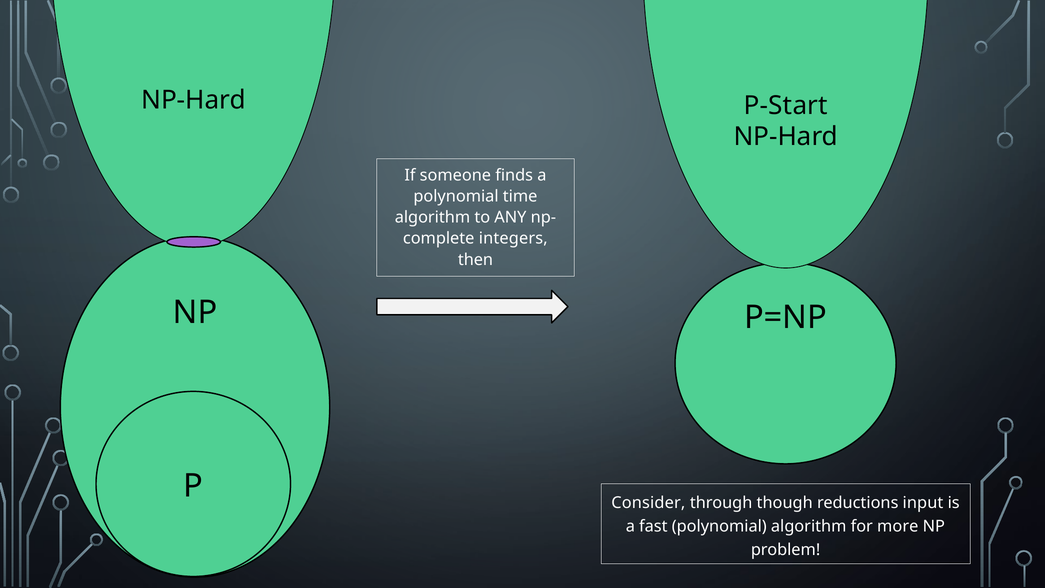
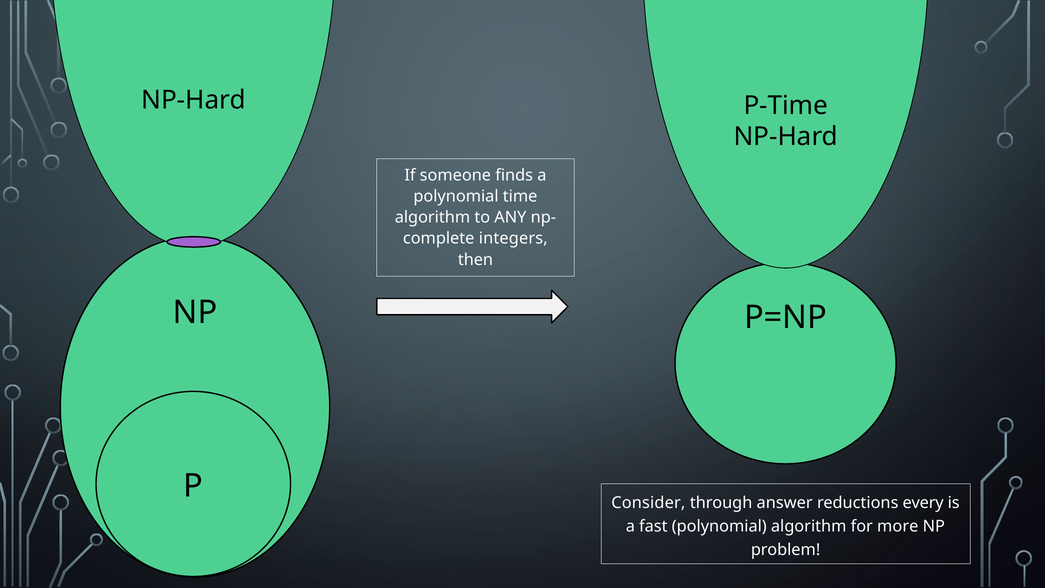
P-Start: P-Start -> P-Time (786, 105)
though: though -> answer (785, 503)
input: input -> every (923, 503)
